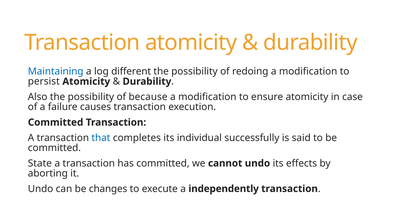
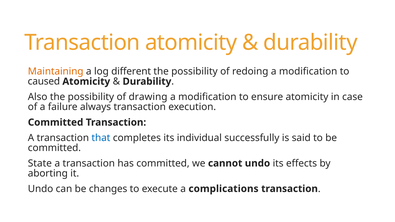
Maintaining colour: blue -> orange (56, 71)
persist: persist -> caused (44, 82)
because: because -> drawing (148, 97)
causes: causes -> always (96, 107)
independently: independently -> complications (224, 189)
